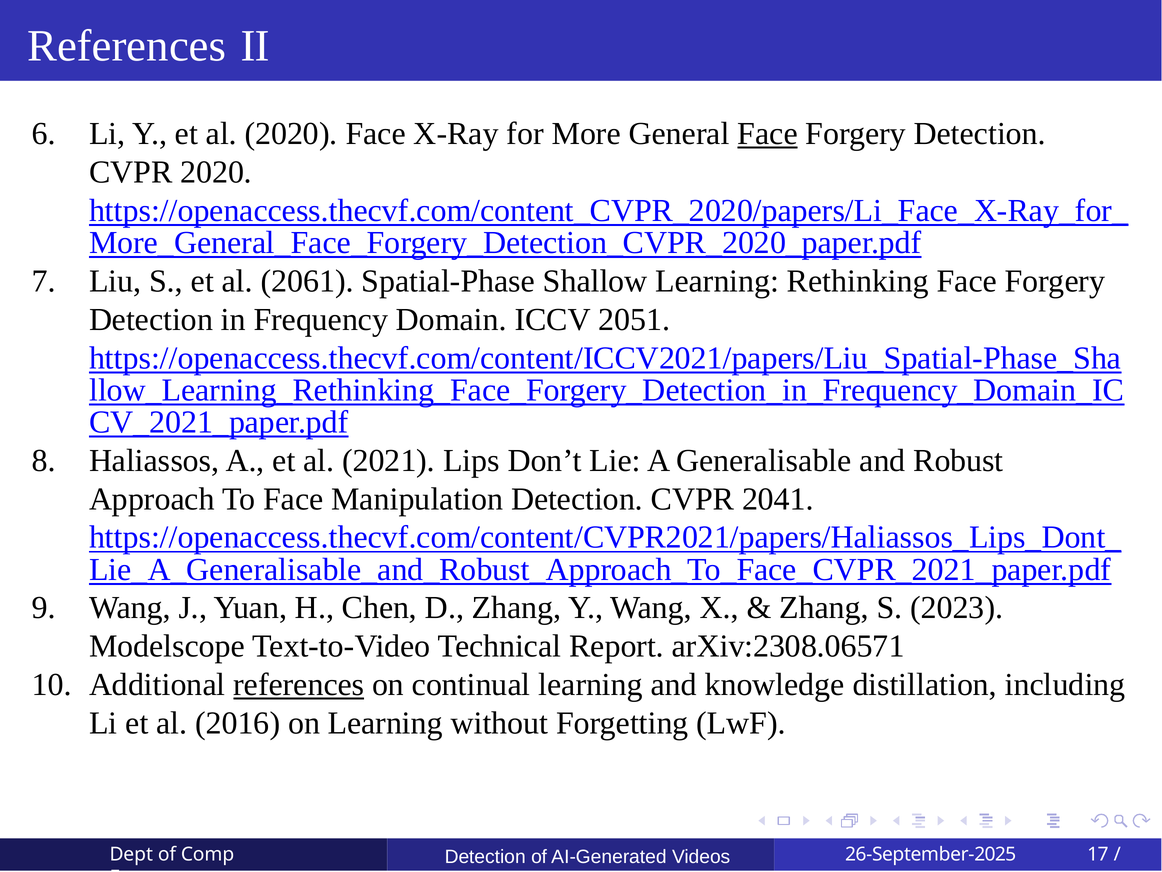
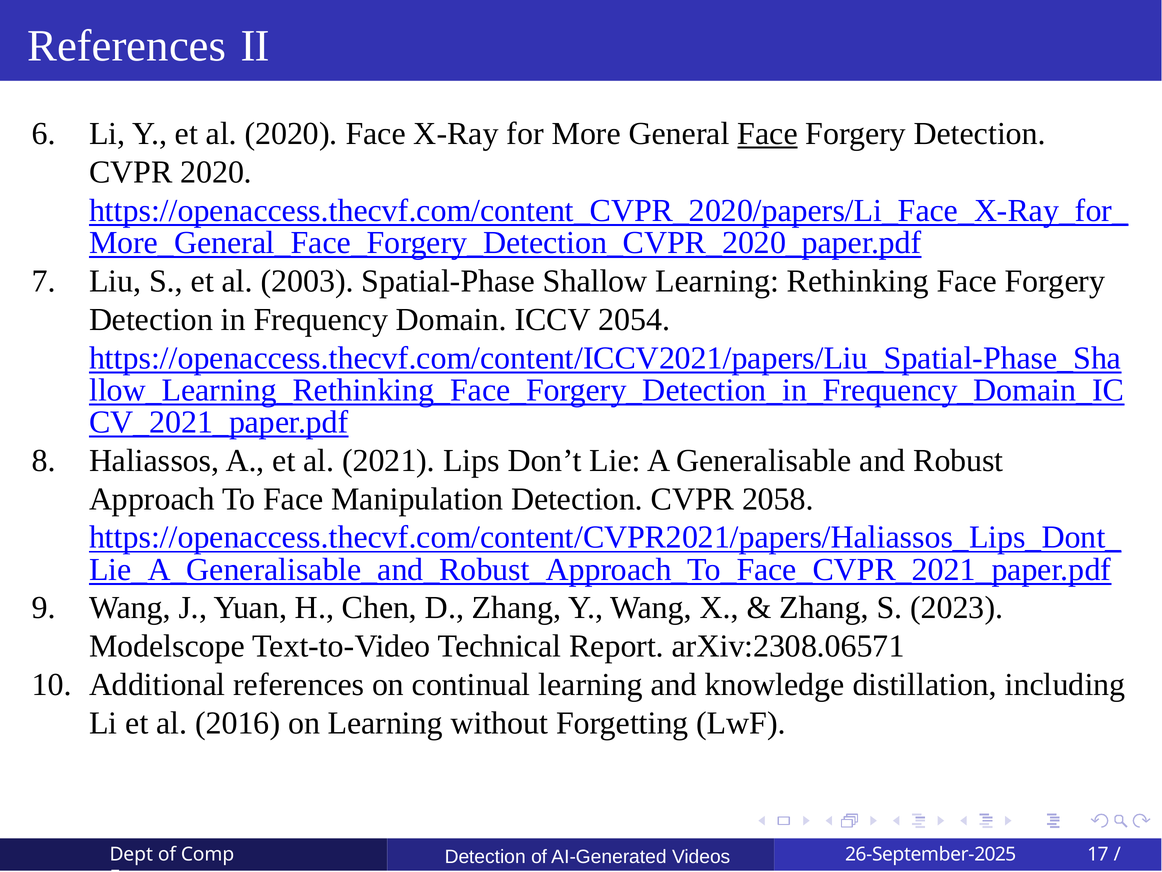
2061: 2061 -> 2003 (307, 281)
2051: 2051 -> 2054 (634, 320)
2041: 2041 -> 2058 (778, 499)
references underline: present -> none (299, 685)
